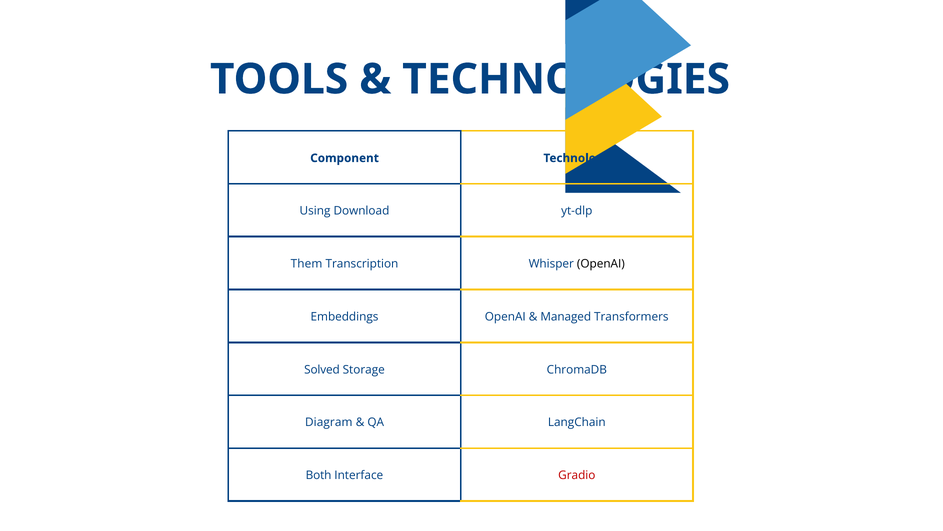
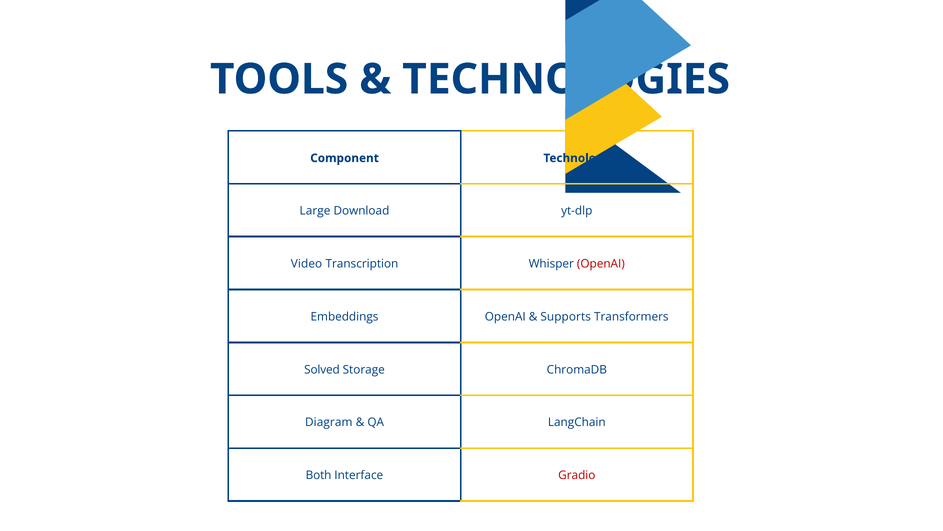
Using: Using -> Large (315, 211)
Them: Them -> Video (307, 264)
OpenAI colour: black -> red (601, 264)
Managed: Managed -> Supports (566, 316)
